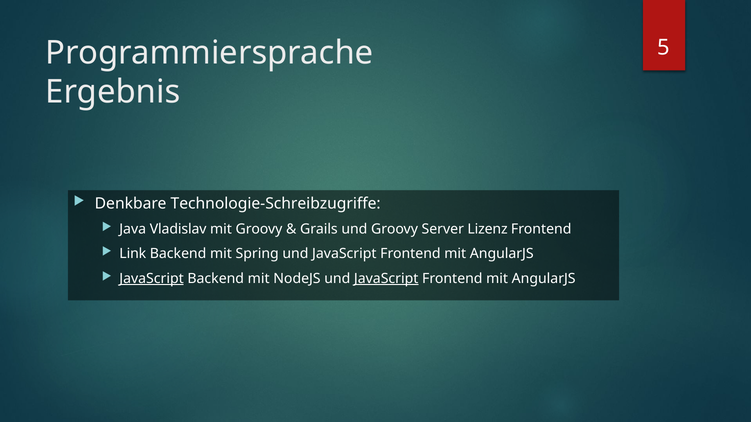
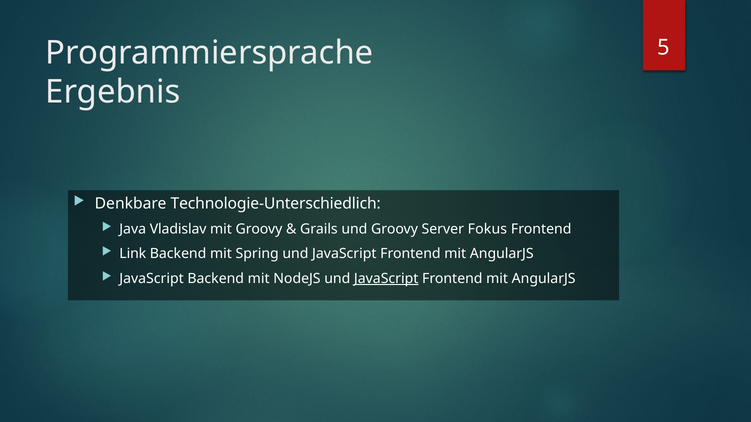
Technologie-Schreibzugriffe: Technologie-Schreibzugriffe -> Technologie-Unterschiedlich (276, 204)
Lizenz: Lizenz -> Fokus (487, 229)
JavaScript underline: present -> none (152, 279)
